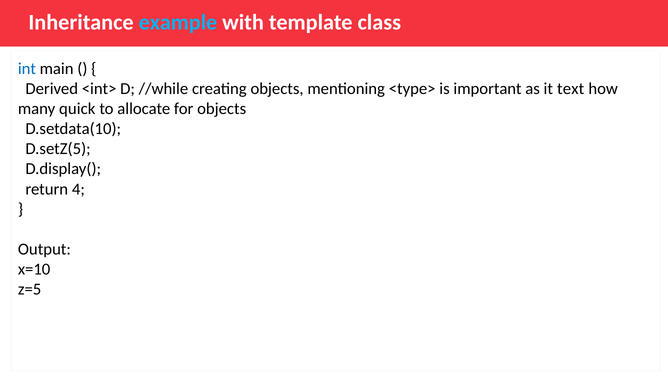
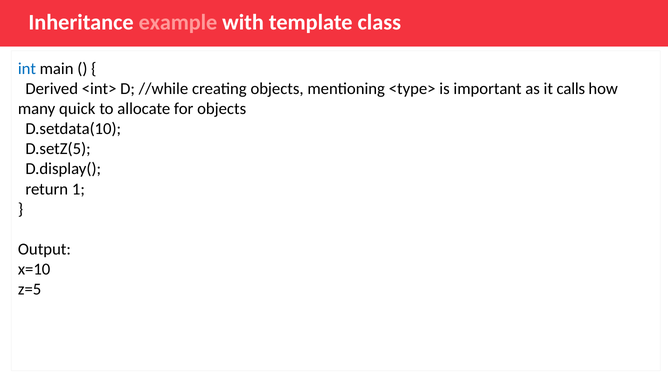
example colour: light blue -> pink (178, 23)
text: text -> calls (571, 89)
4: 4 -> 1 (78, 189)
